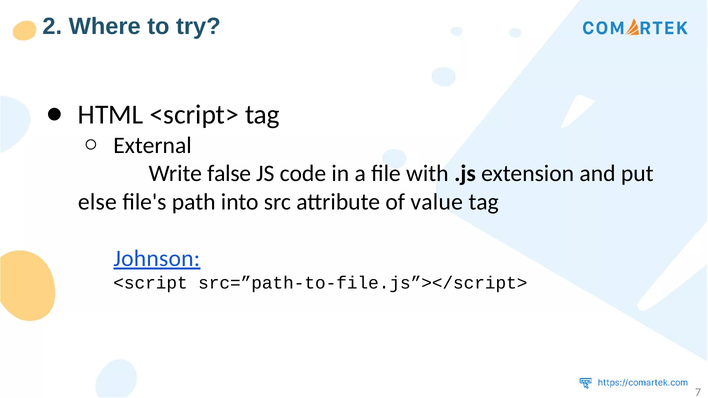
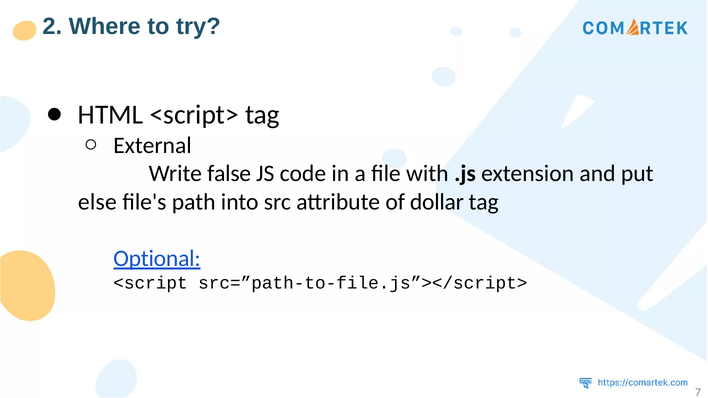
value: value -> dollar (437, 202)
Johnson: Johnson -> Optional (157, 259)
